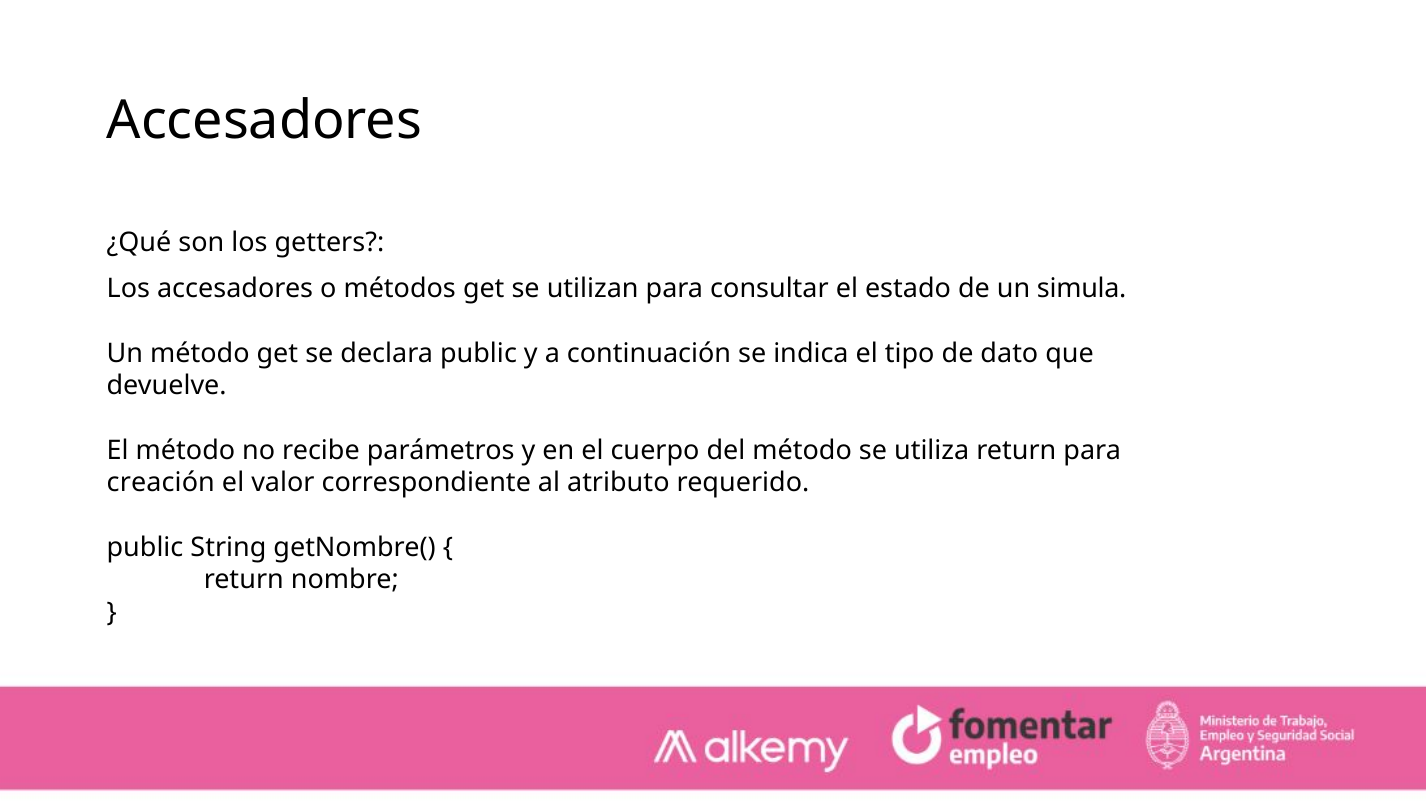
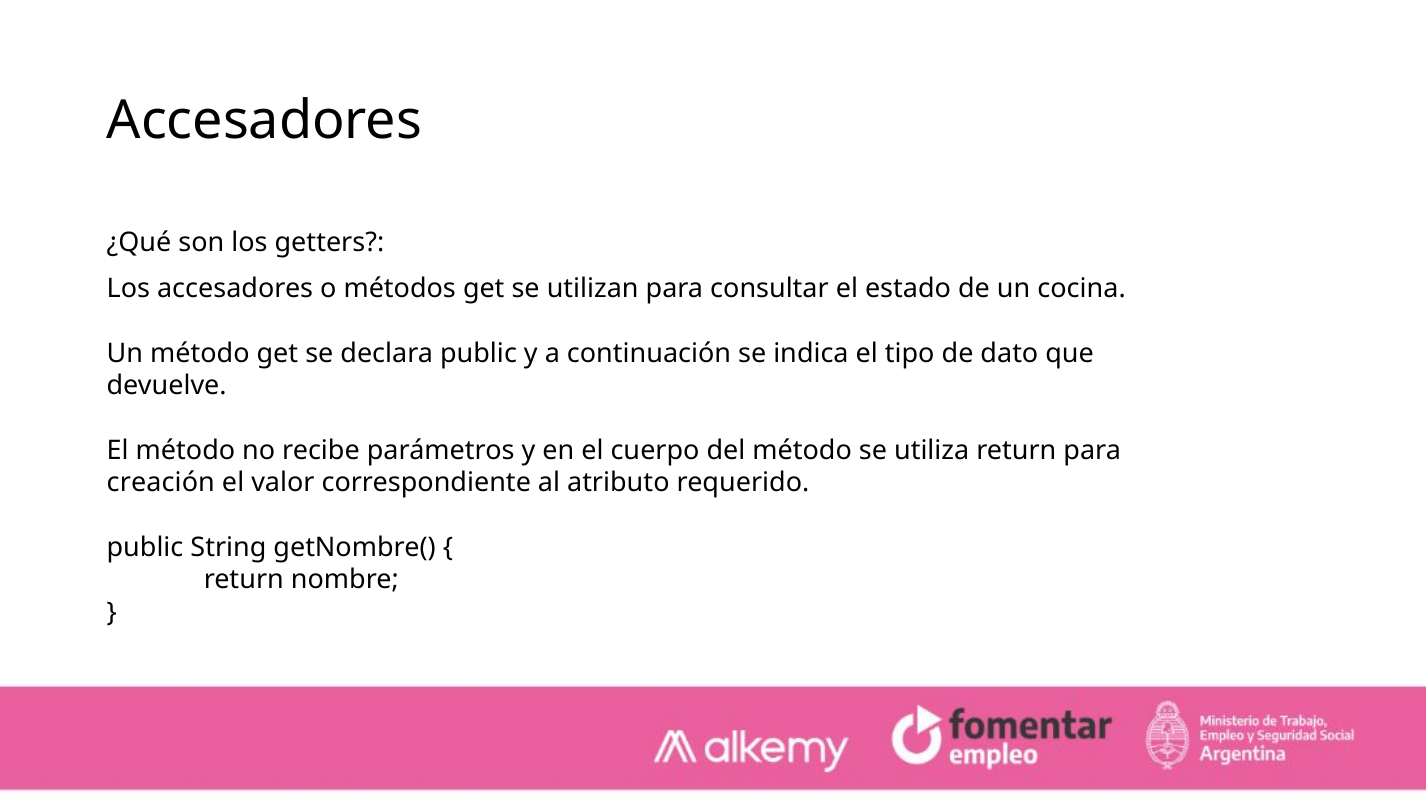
simula: simula -> cocina (1082, 289)
